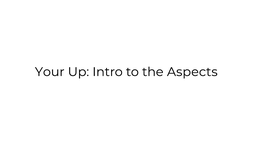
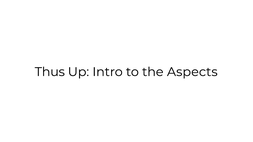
Your: Your -> Thus (50, 72)
